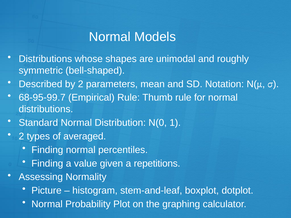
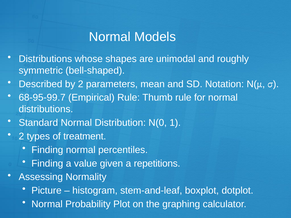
averaged: averaged -> treatment (85, 136)
